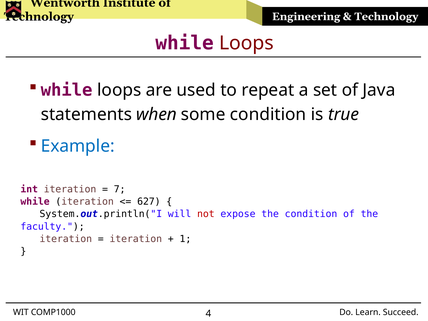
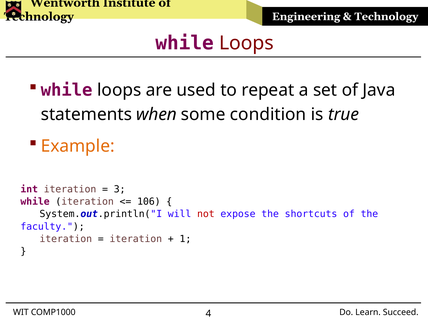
Example colour: blue -> orange (78, 146)
7: 7 -> 3 (120, 189)
627: 627 -> 106 (149, 202)
the condition: condition -> shortcuts (311, 214)
